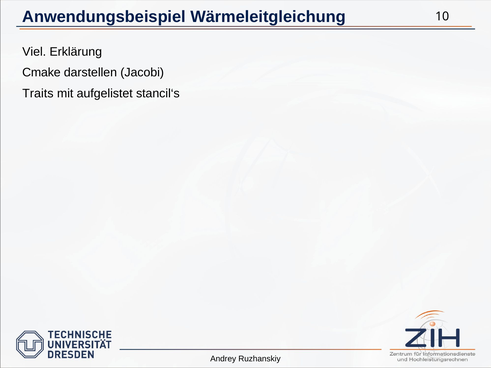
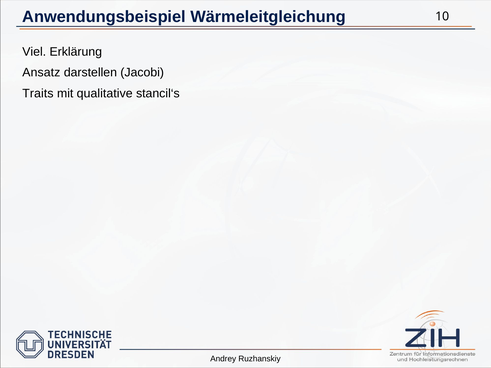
Cmake: Cmake -> Ansatz (41, 73)
aufgelistet: aufgelistet -> qualitative (105, 94)
